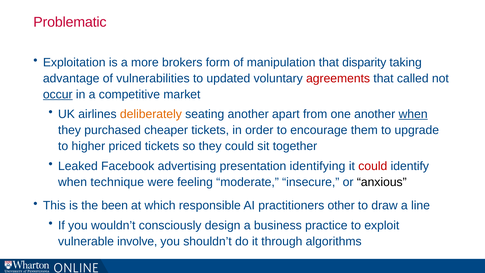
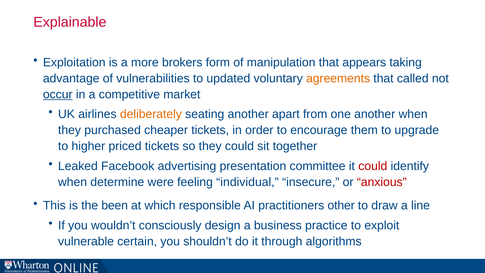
Problematic: Problematic -> Explainable (70, 22)
disparity: disparity -> appears (364, 62)
agreements colour: red -> orange (338, 78)
when underline: present -> none (413, 114)
identifying: identifying -> committee (318, 166)
technique: technique -> determine (117, 182)
moderate: moderate -> individual (247, 182)
anxious colour: black -> red (382, 182)
involve: involve -> certain (137, 241)
